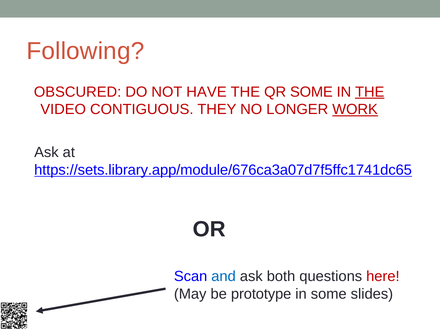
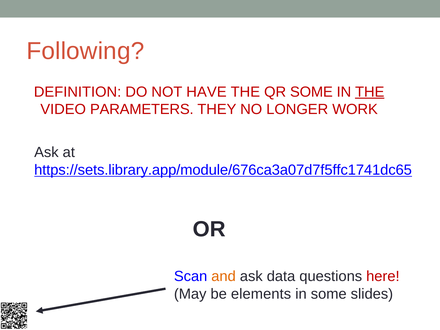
OBSCURED: OBSCURED -> DEFINITION (78, 92)
CONTIGUOUS: CONTIGUOUS -> PARAMETERS (142, 109)
WORK underline: present -> none (355, 109)
and colour: blue -> orange (224, 276)
both: both -> data (281, 276)
prototype: prototype -> elements (261, 294)
